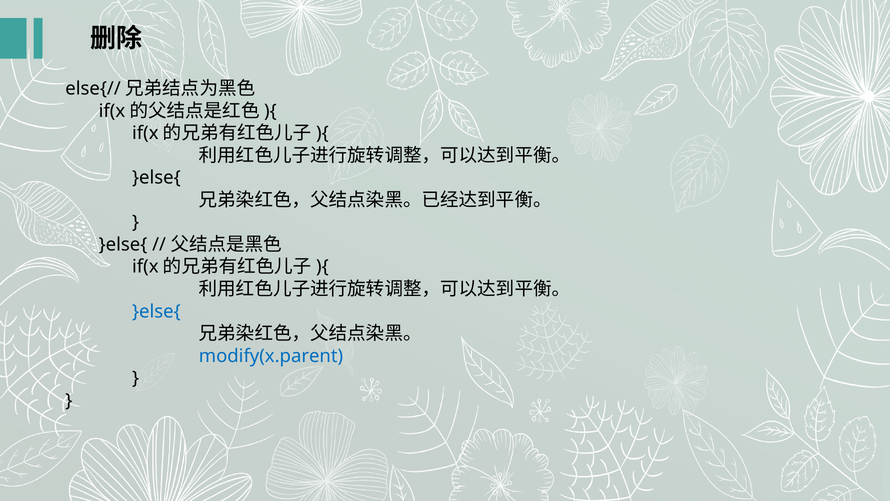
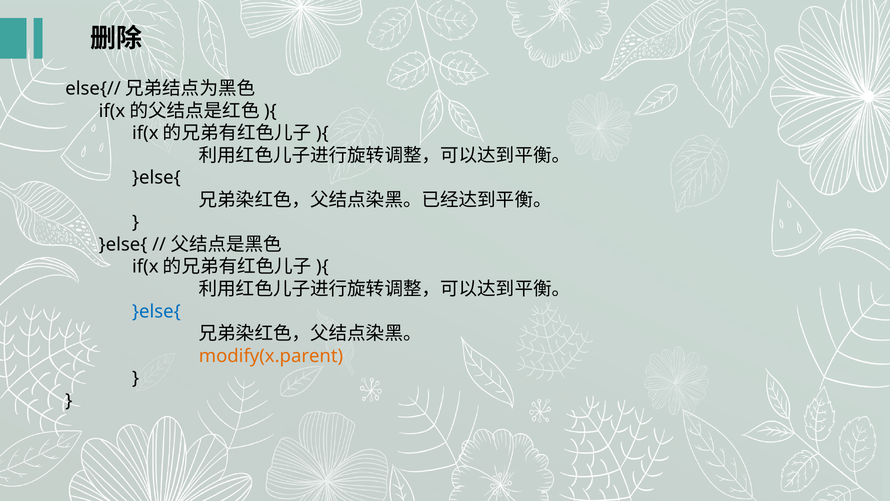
modify(x.parent colour: blue -> orange (271, 356)
